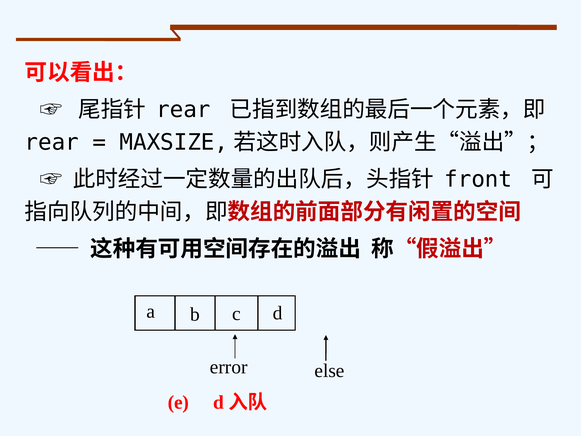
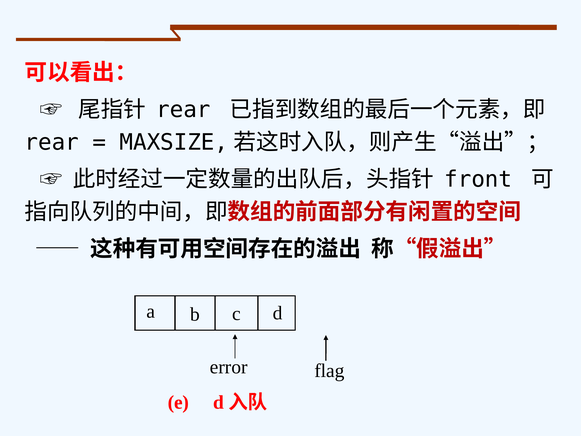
else: else -> flag (330, 371)
